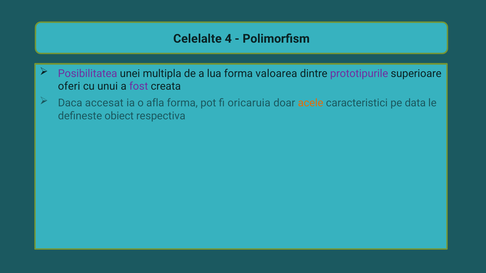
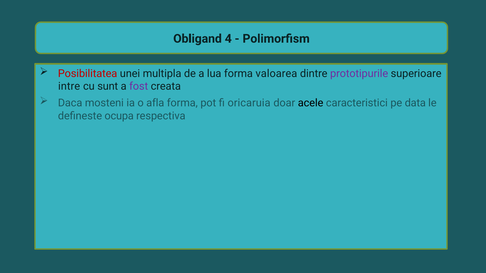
Celelalte: Celelalte -> Obligand (198, 39)
Posibilitatea colour: purple -> red (88, 74)
oferi: oferi -> intre (69, 87)
unui: unui -> sunt (108, 87)
accesat: accesat -> mosteni (104, 103)
acele colour: orange -> black (311, 103)
obiect: obiect -> ocupa (119, 116)
